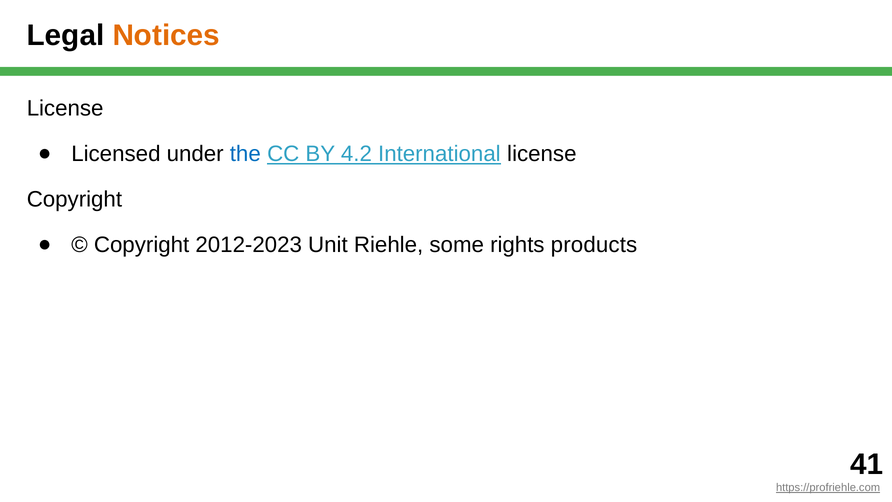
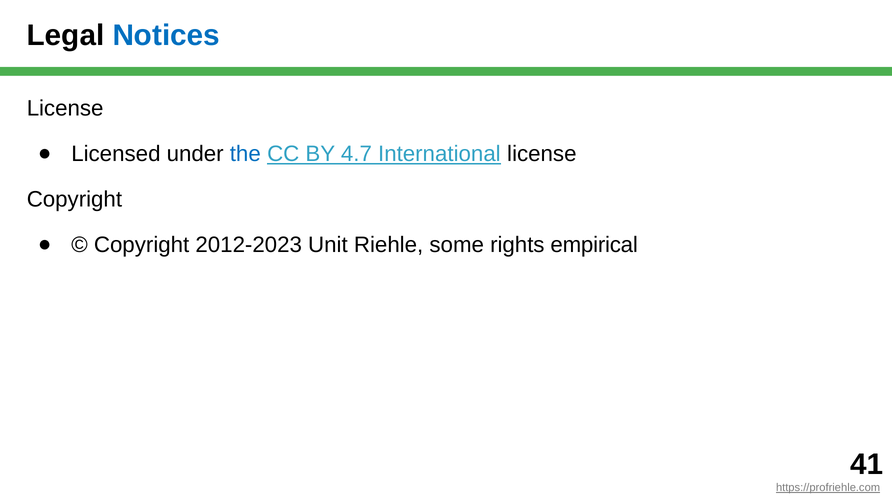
Notices colour: orange -> blue (166, 36)
4.2: 4.2 -> 4.7 (356, 154)
products: products -> empirical (594, 245)
